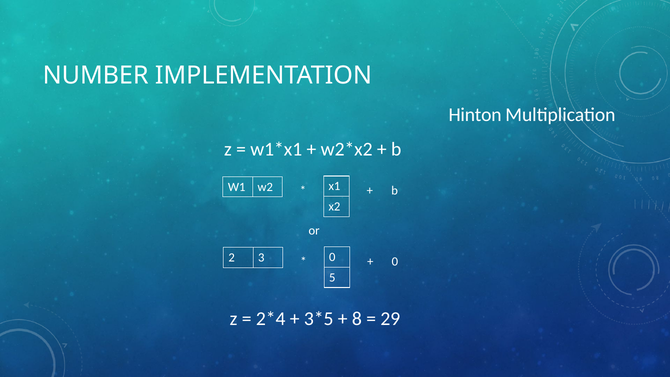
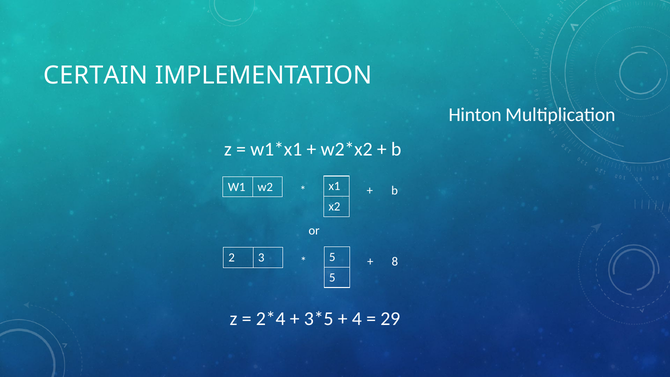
NUMBER: NUMBER -> CERTAIN (95, 75)
3 0: 0 -> 5 (332, 257)
0: 0 -> 8 (395, 261)
8: 8 -> 4 (357, 319)
